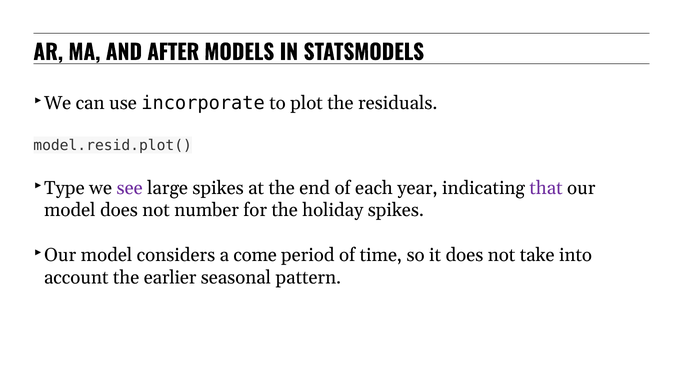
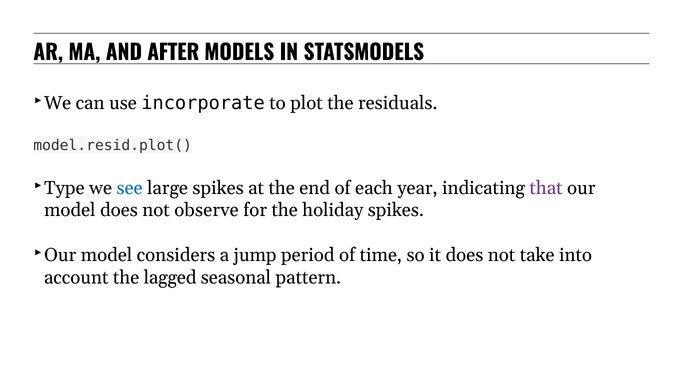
see colour: purple -> blue (130, 188)
number: number -> observe (206, 211)
come: come -> jump (255, 255)
earlier: earlier -> lagged (170, 278)
